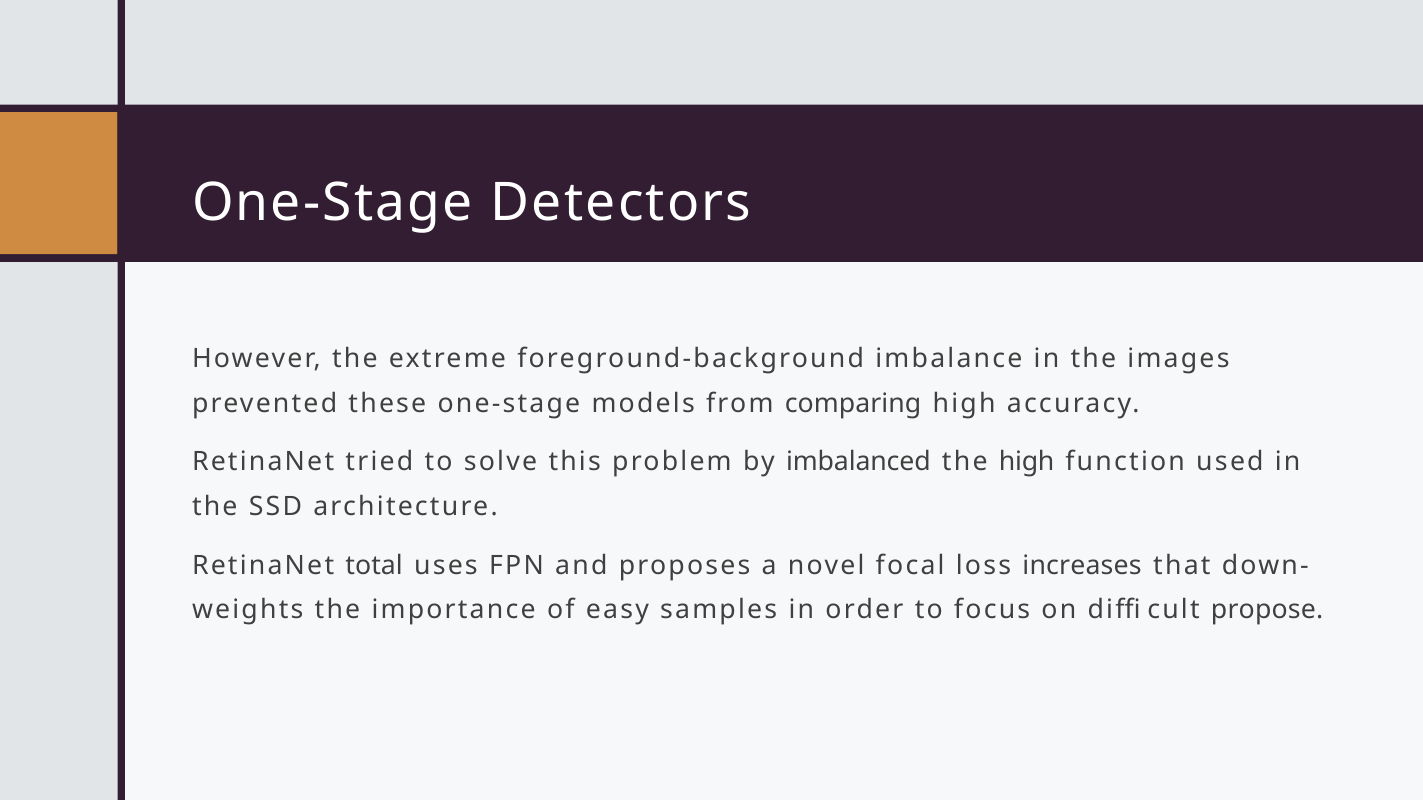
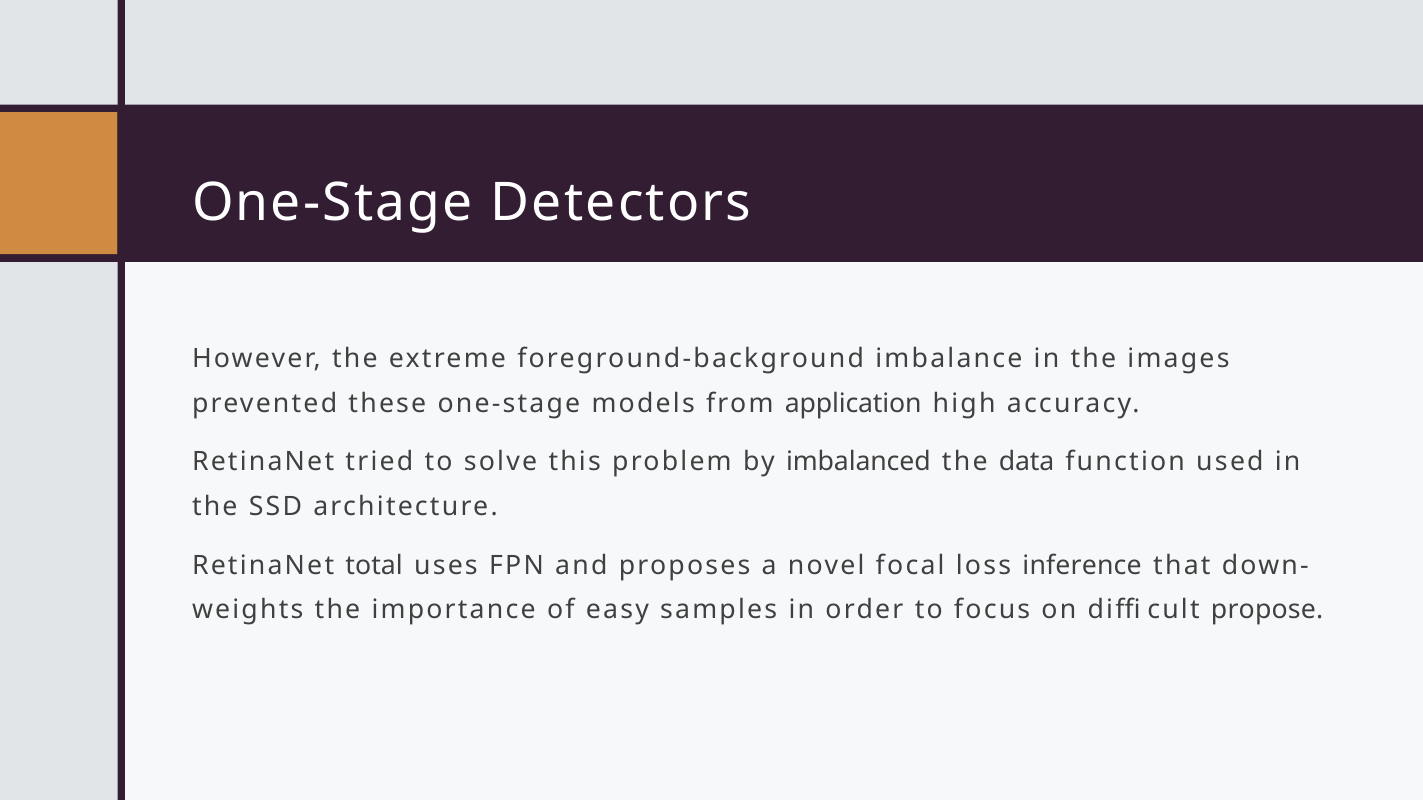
comparing: comparing -> application (853, 404)
the high: high -> data (1027, 462)
increases: increases -> inference (1082, 566)
